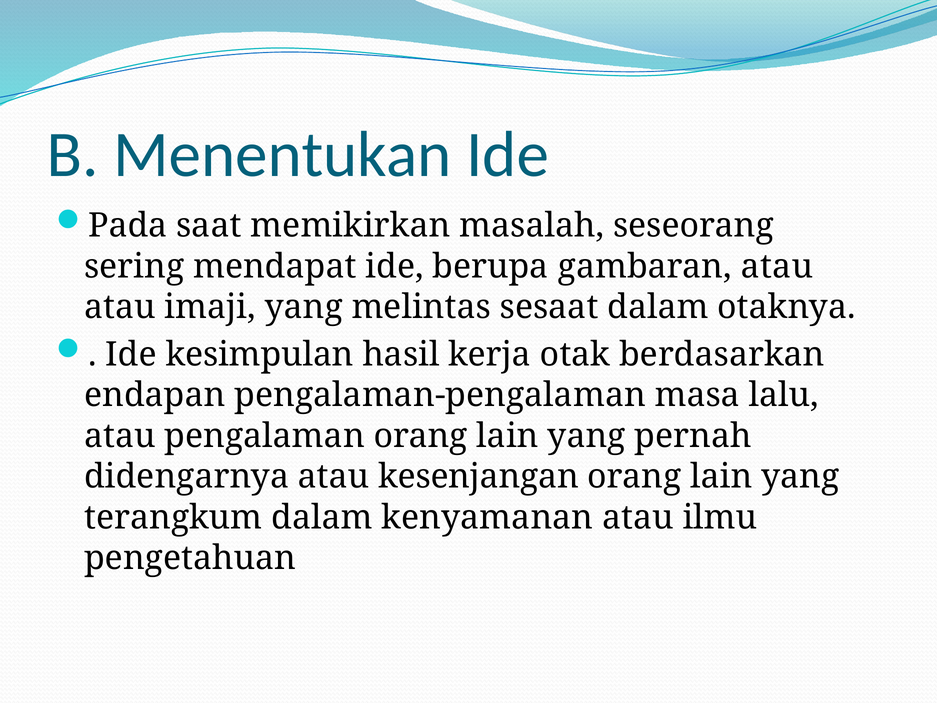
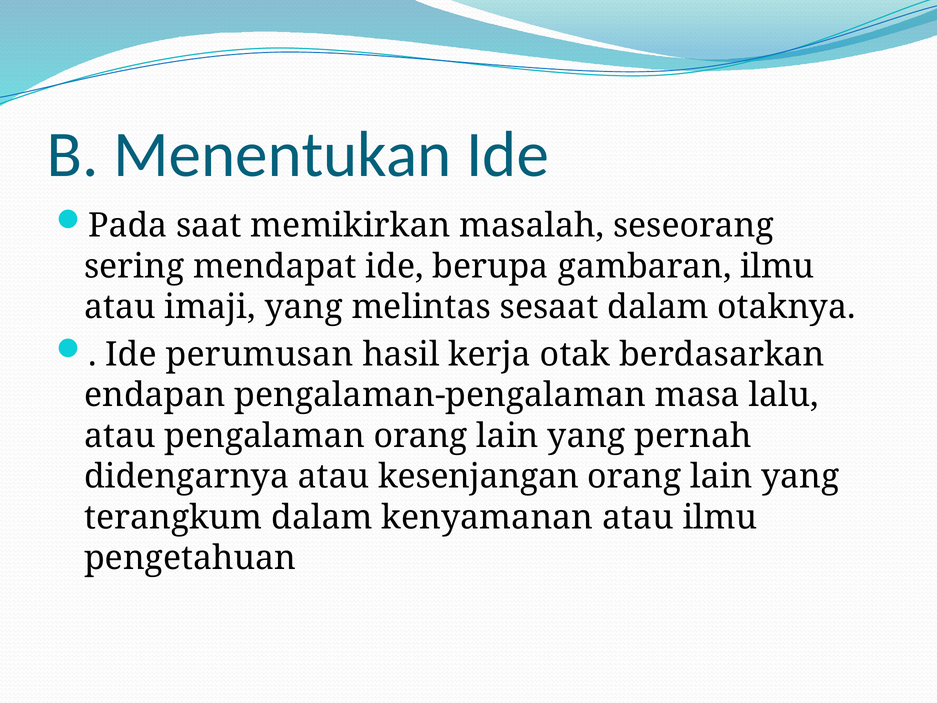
gambaran atau: atau -> ilmu (777, 266)
kesimpulan: kesimpulan -> perumusan (259, 354)
